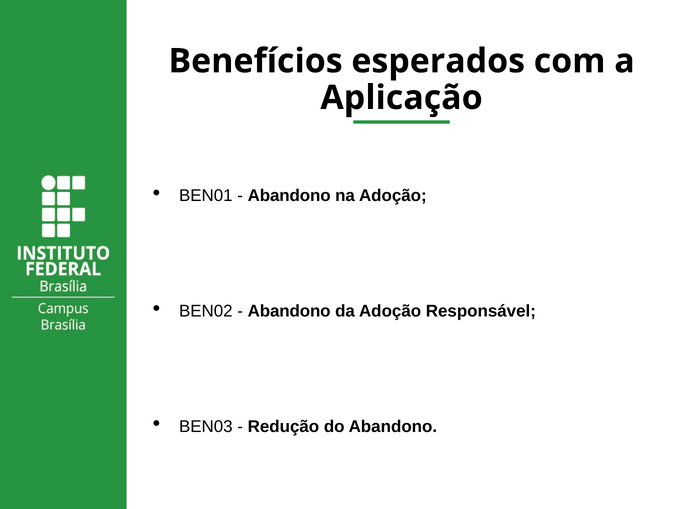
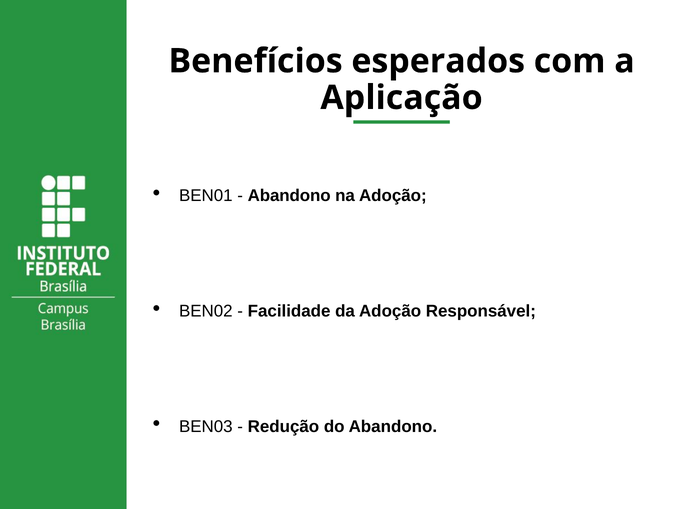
Abandono: Abandono -> Facilidade (289, 311)
